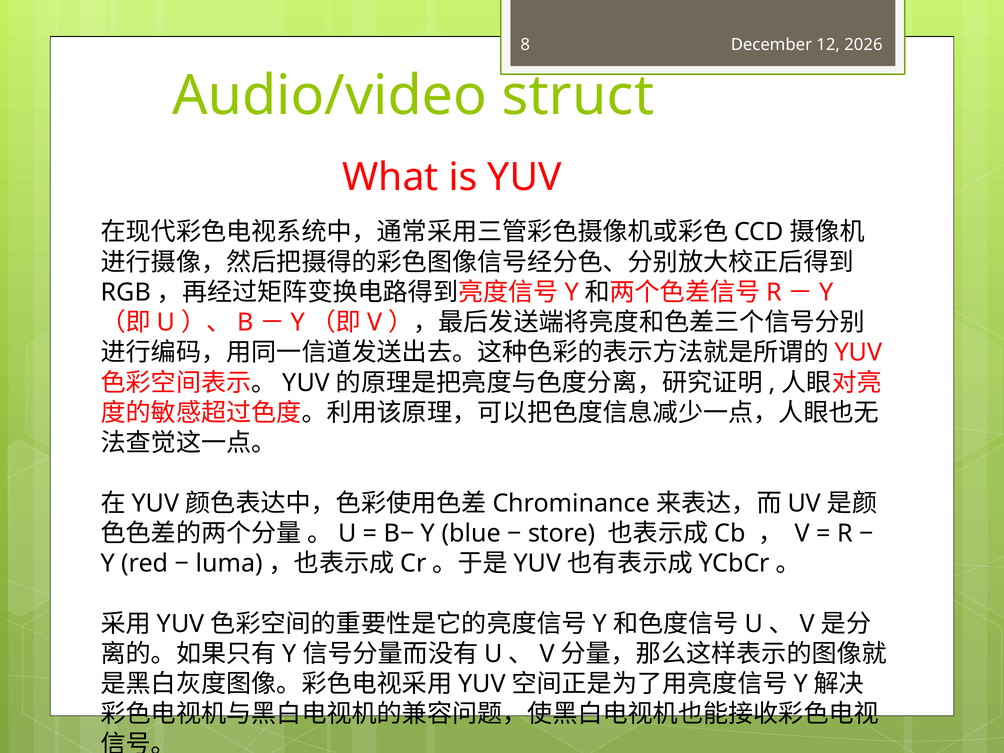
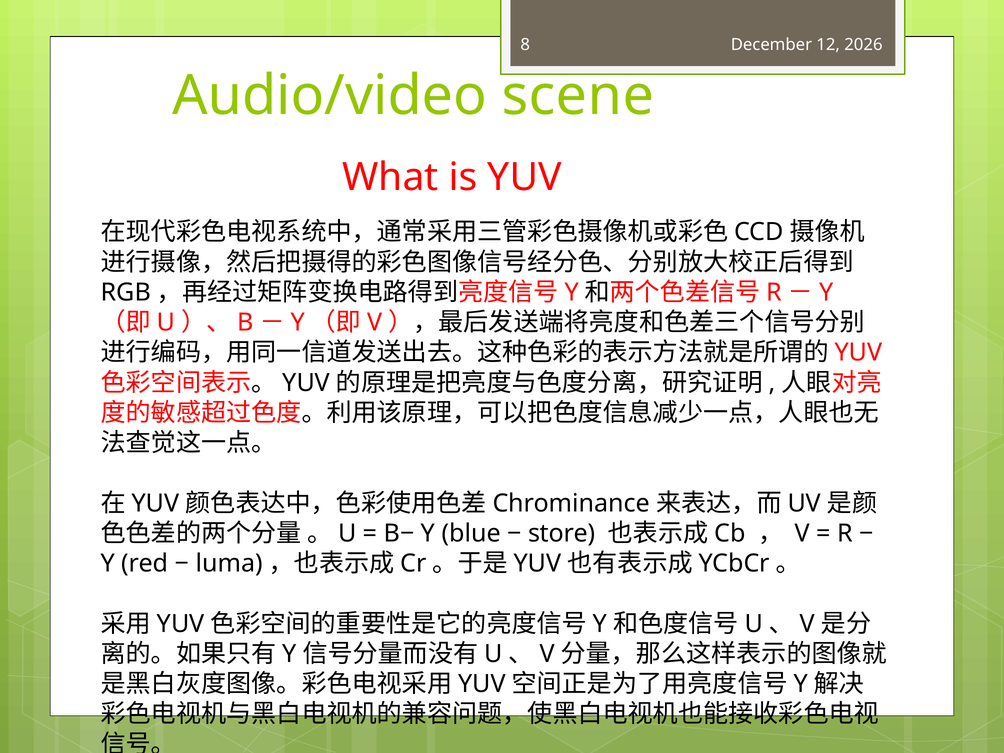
struct: struct -> scene (578, 96)
